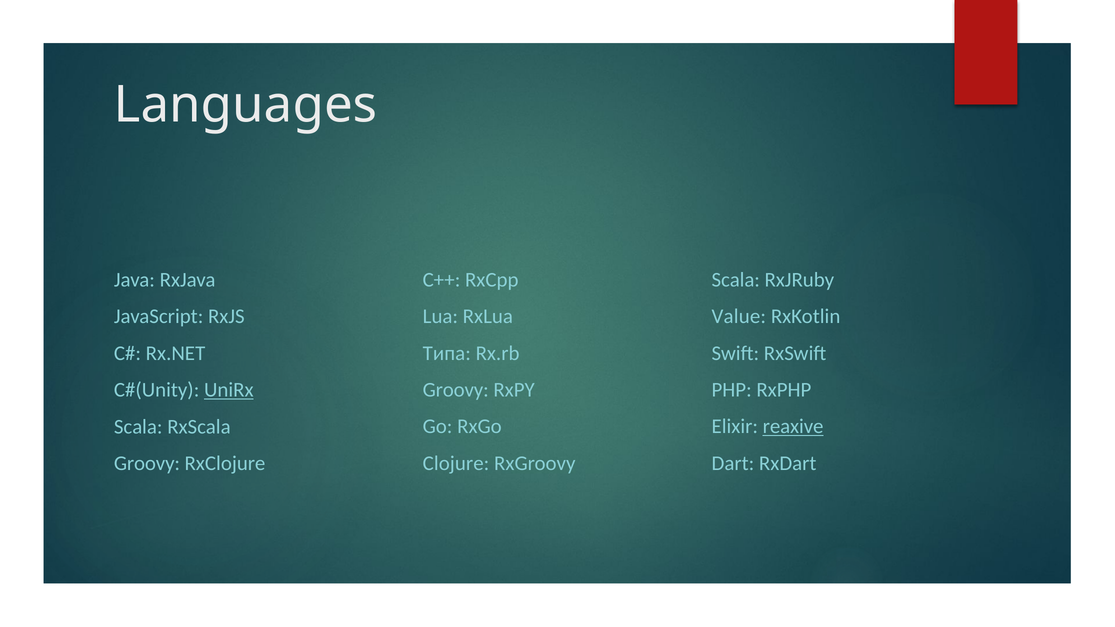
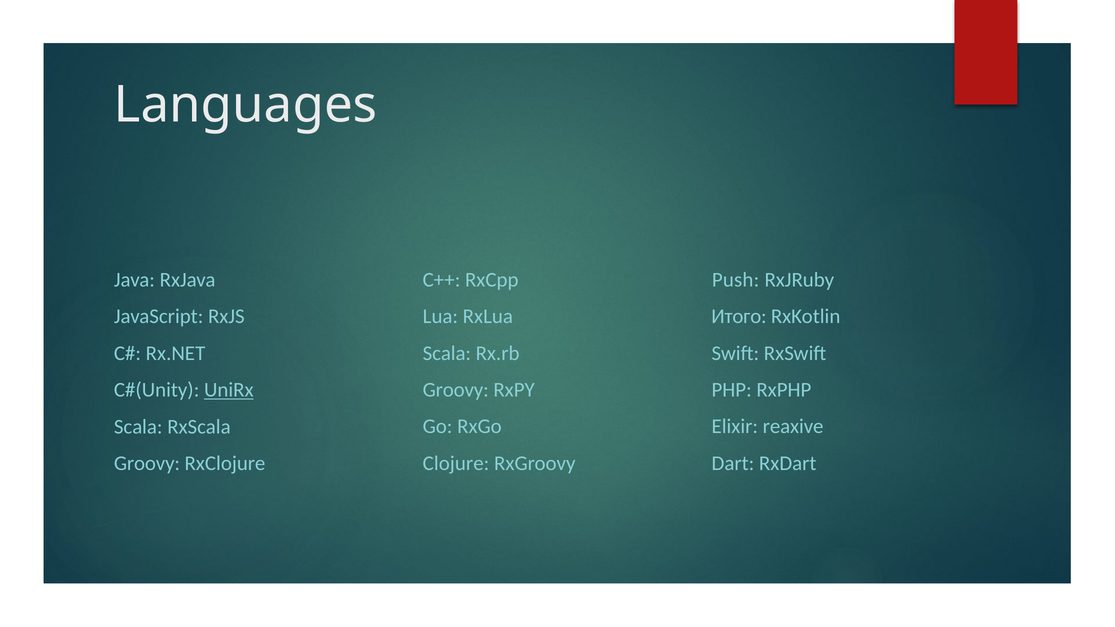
Scala: Scala -> Push (736, 280)
Value: Value -> Итого (739, 317)
Типа: Типа -> Scala (447, 353)
reaxive underline: present -> none (793, 427)
